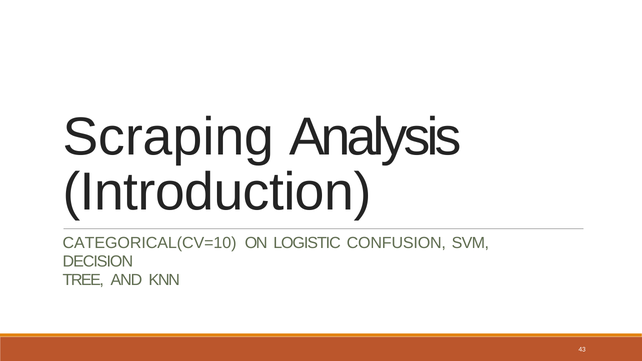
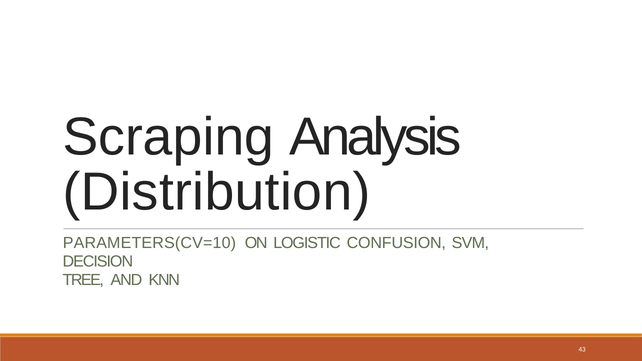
Introduction: Introduction -> Distribution (217, 192)
CATEGORICAL(CV=10: CATEGORICAL(CV=10 -> PARAMETERS(CV=10 (149, 243)
